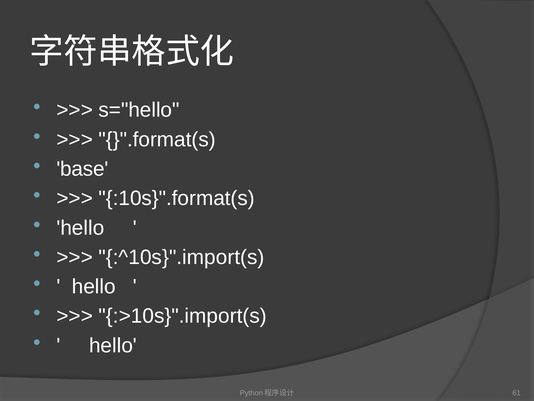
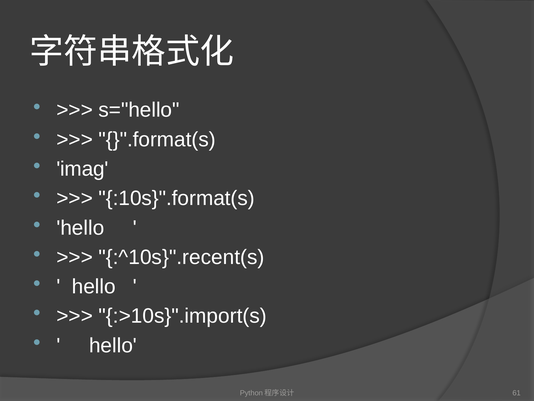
base: base -> imag (82, 169)
:^10s}".import(s: :^10s}".import(s -> :^10s}".recent(s (181, 257)
